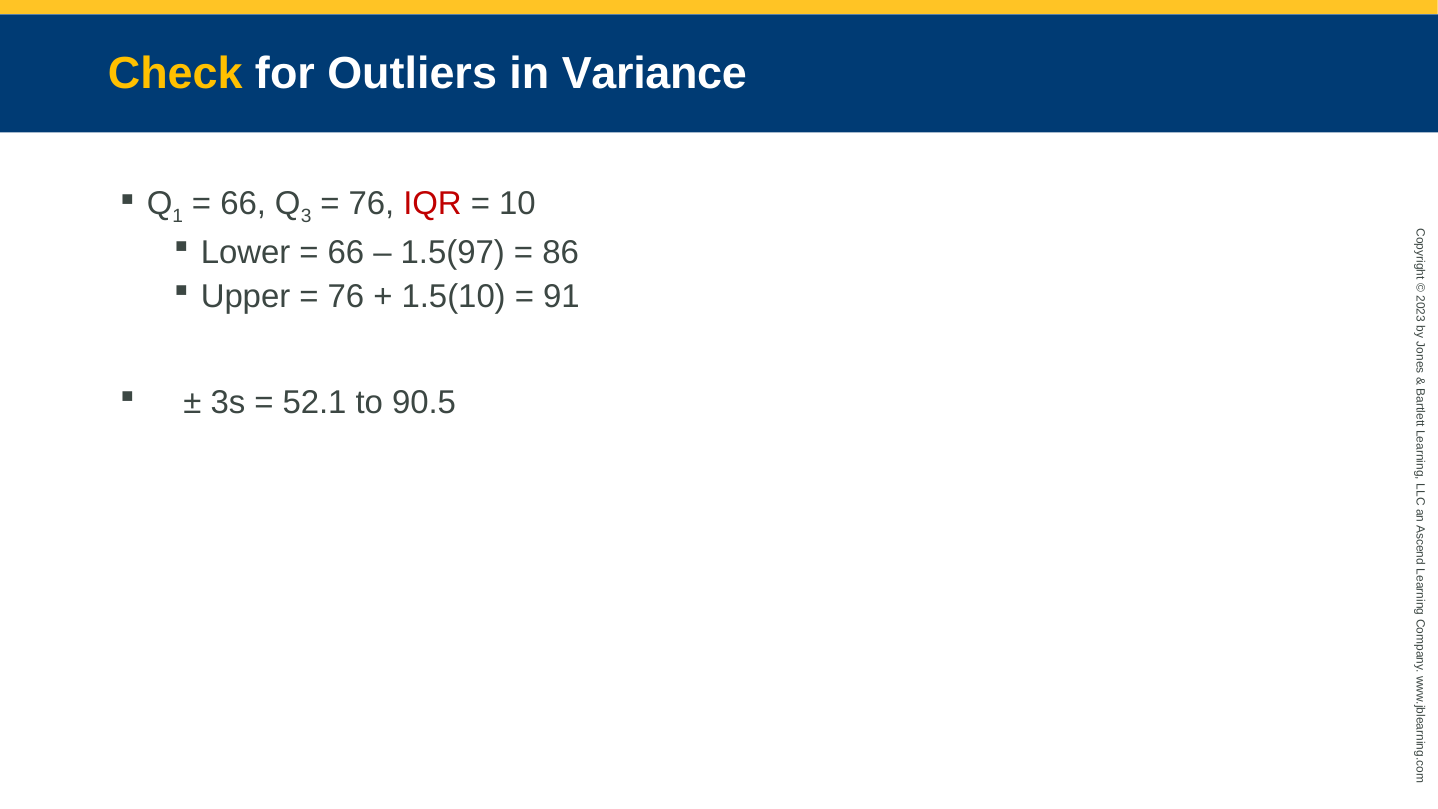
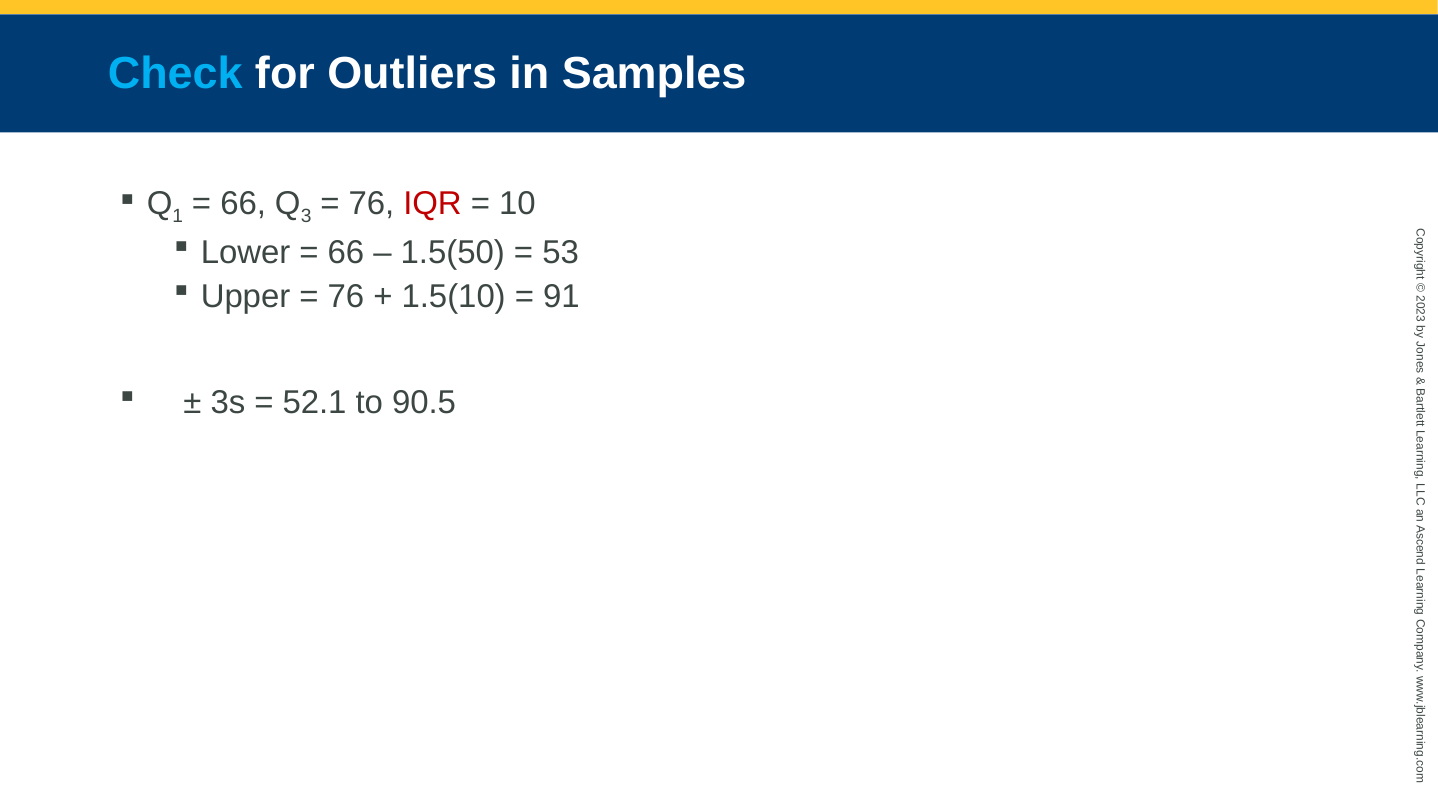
Check colour: yellow -> light blue (175, 74)
Variance: Variance -> Samples (654, 74)
1.5(97: 1.5(97 -> 1.5(50 (453, 253)
86: 86 -> 53 (561, 253)
